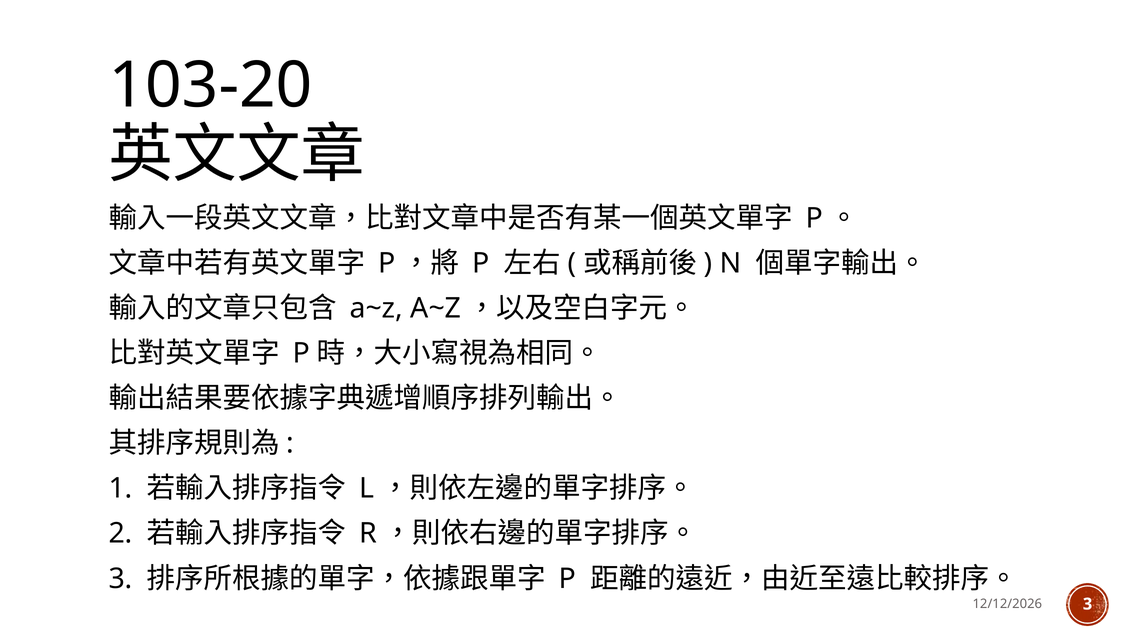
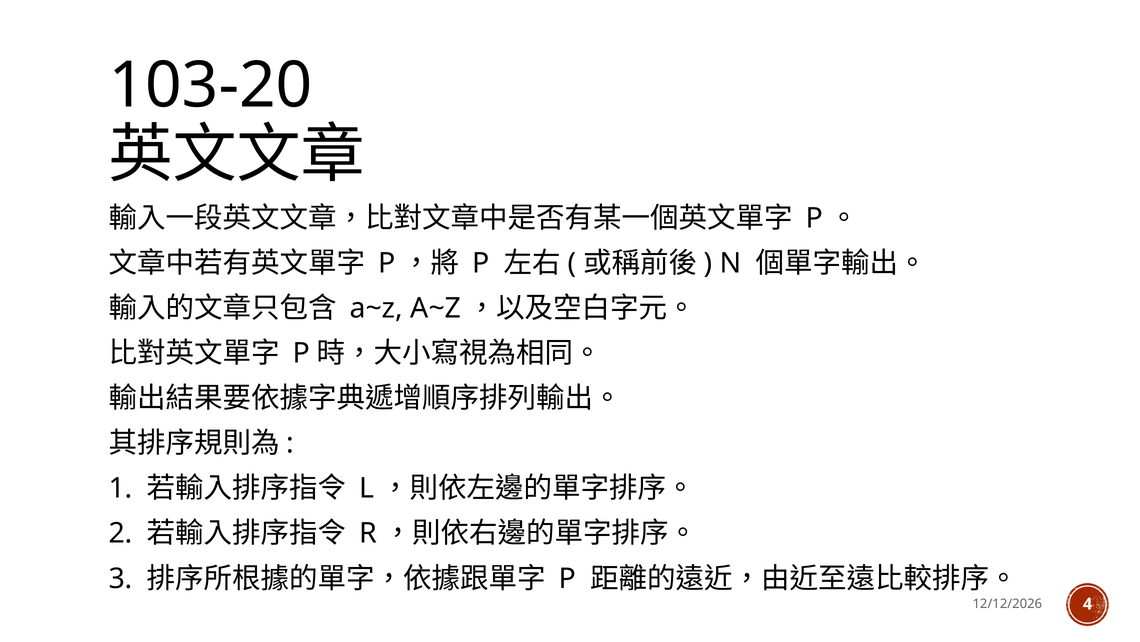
3: 3 -> 4 (1088, 603)
